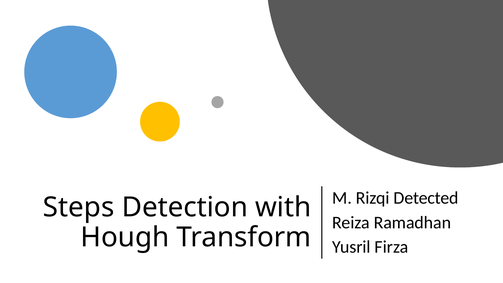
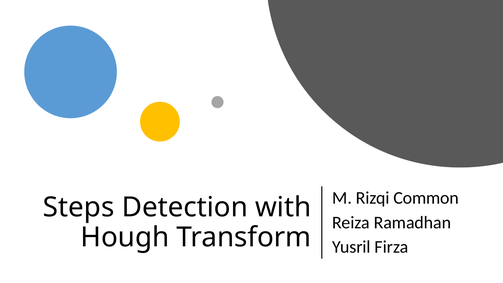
Detected: Detected -> Common (426, 198)
